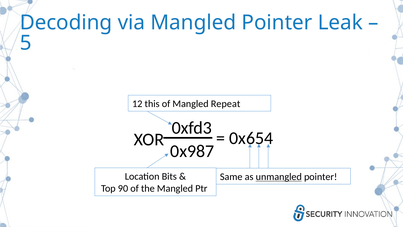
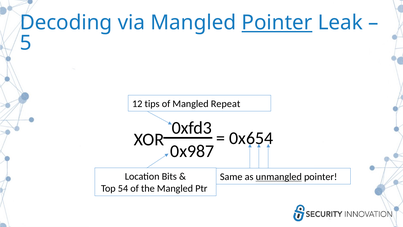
Pointer underline: none -> present (277, 23)
this: this -> tips (152, 104)
90: 90 -> 54 (123, 188)
